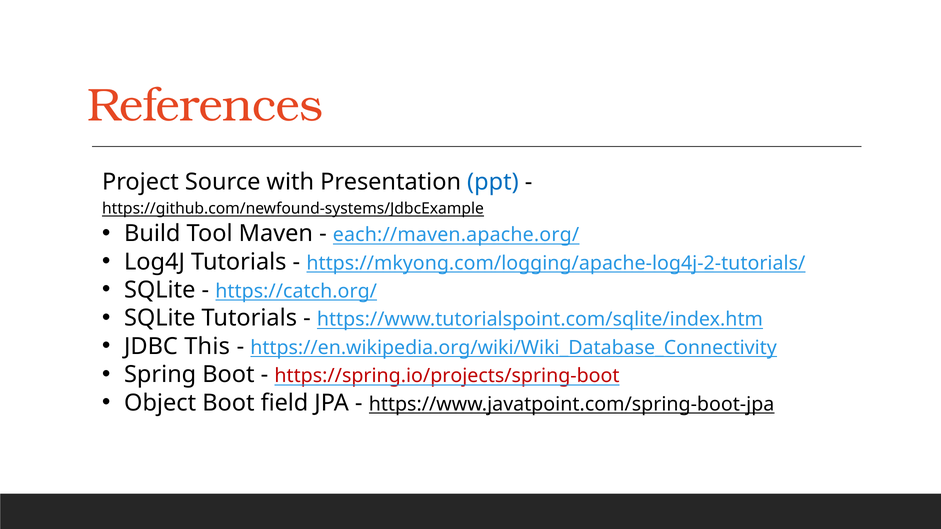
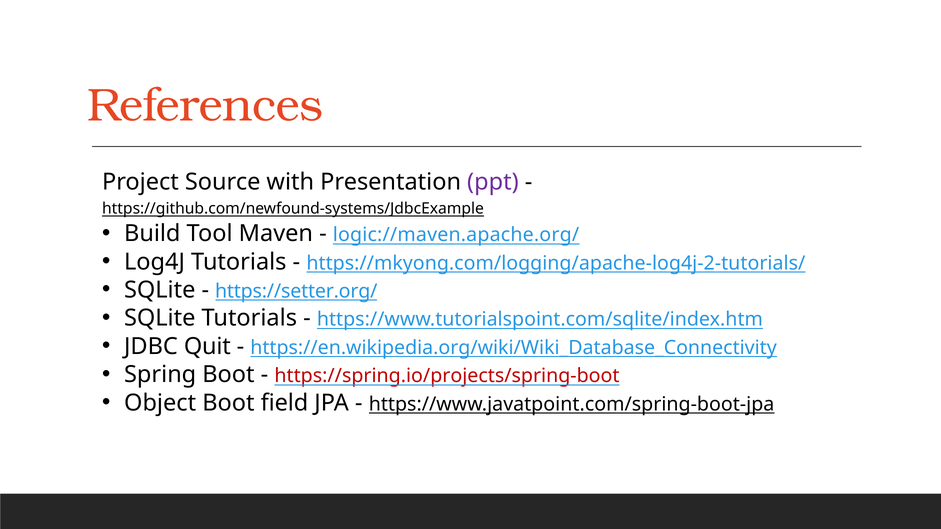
ppt colour: blue -> purple (493, 182)
each://maven.apache.org/: each://maven.apache.org/ -> logic://maven.apache.org/ (456, 235)
https://catch.org/: https://catch.org/ -> https://setter.org/ (296, 291)
This: This -> Quit (207, 347)
